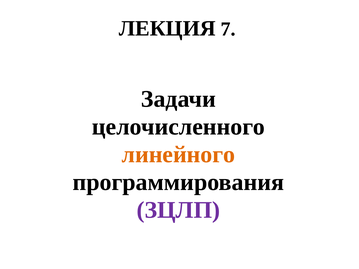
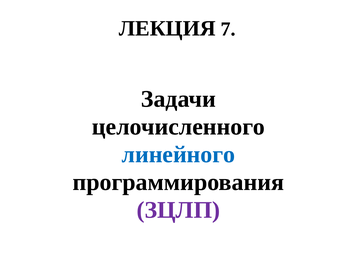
линейного colour: orange -> blue (178, 155)
